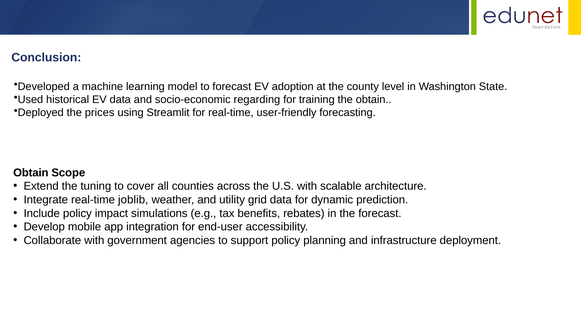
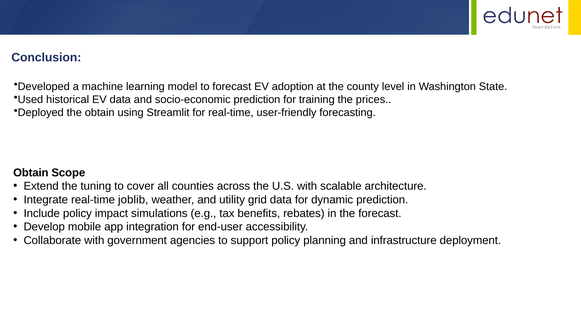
socio-economic regarding: regarding -> prediction (257, 99)
the obtain: obtain -> prices (374, 99)
the prices: prices -> obtain (100, 113)
